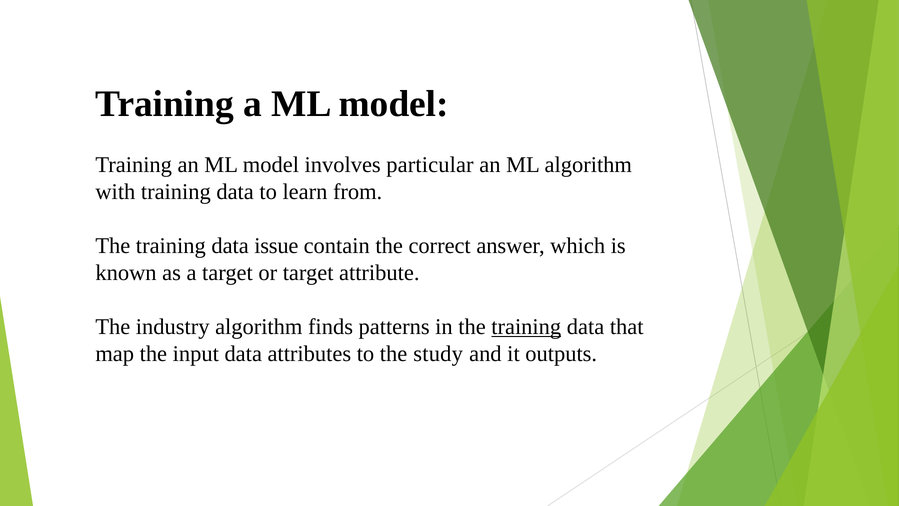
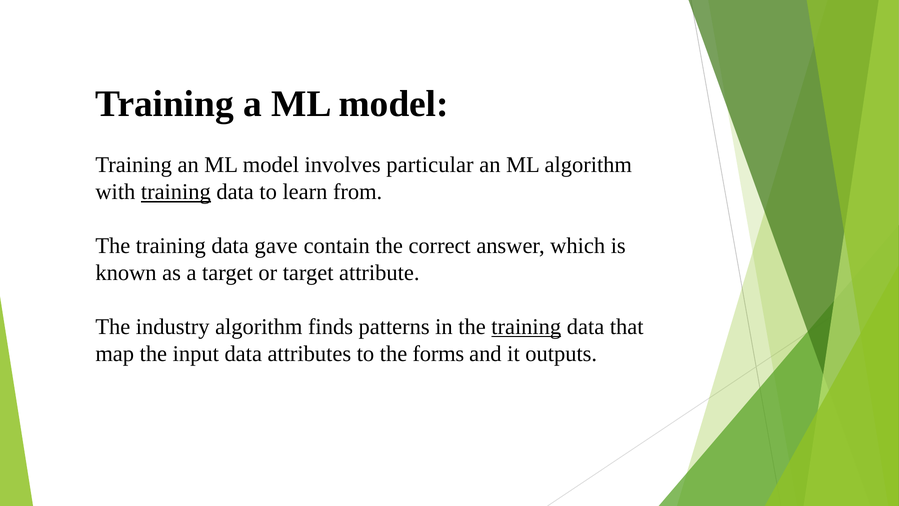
training underline: none -> present (176, 192)
issue: issue -> gave (276, 246)
study: study -> forms (438, 354)
